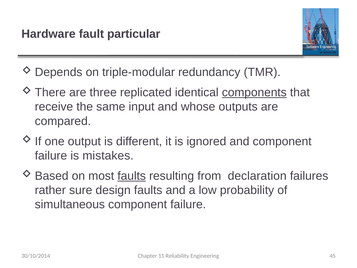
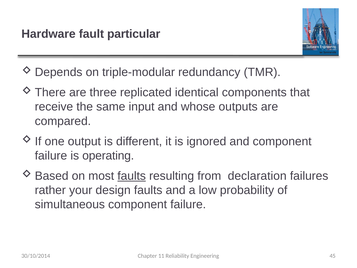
components underline: present -> none (254, 92)
mistakes: mistakes -> operating (108, 156)
sure: sure -> your (81, 190)
